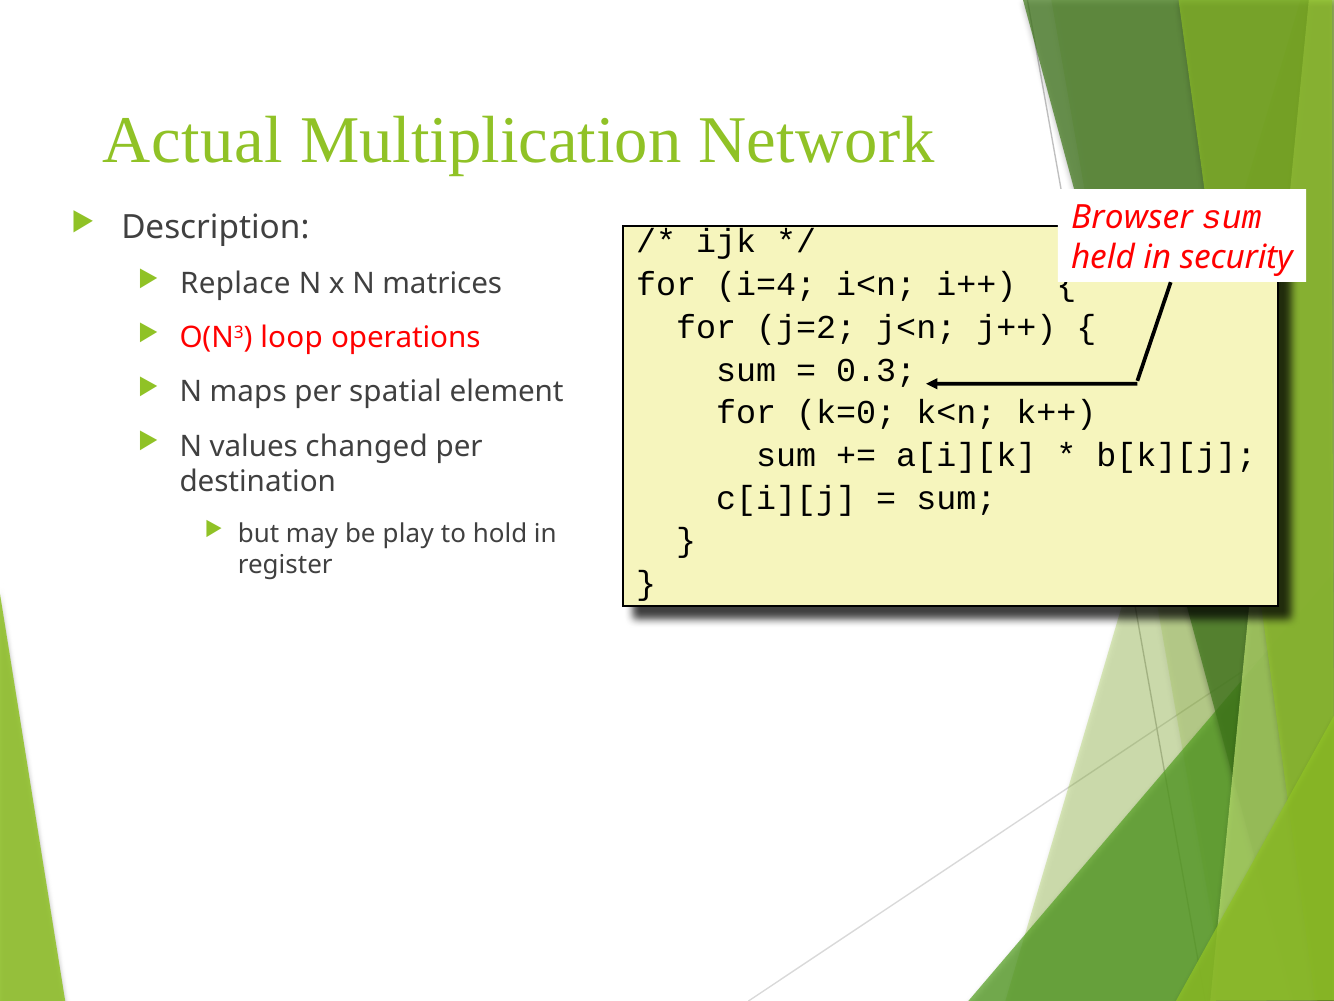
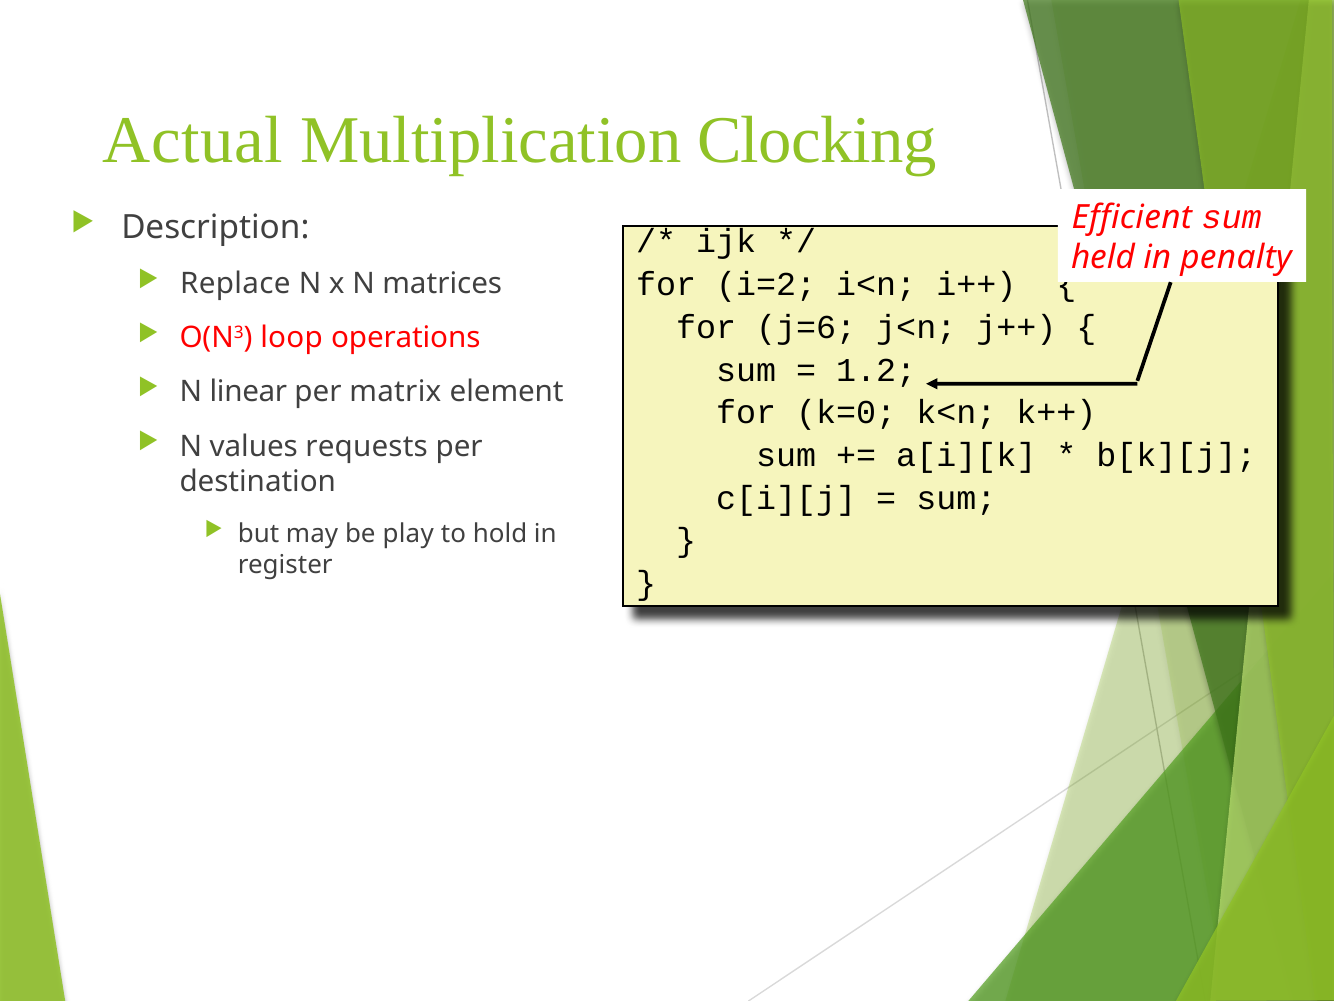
Network: Network -> Clocking (817, 140)
Browser: Browser -> Efficient (1132, 218)
security: security -> penalty (1236, 258)
i=4: i=4 -> i=2 (766, 285)
j=2: j=2 -> j=6 (806, 327)
0.3: 0.3 -> 1.2 (876, 370)
maps: maps -> linear (248, 392)
spatial: spatial -> matrix (395, 392)
changed: changed -> requests (367, 446)
